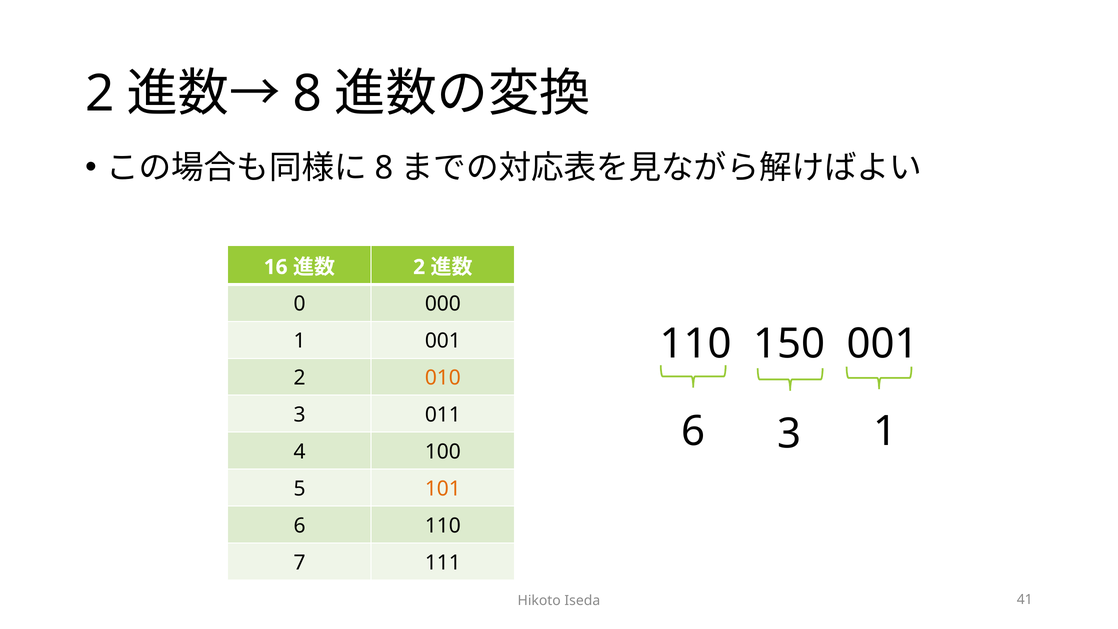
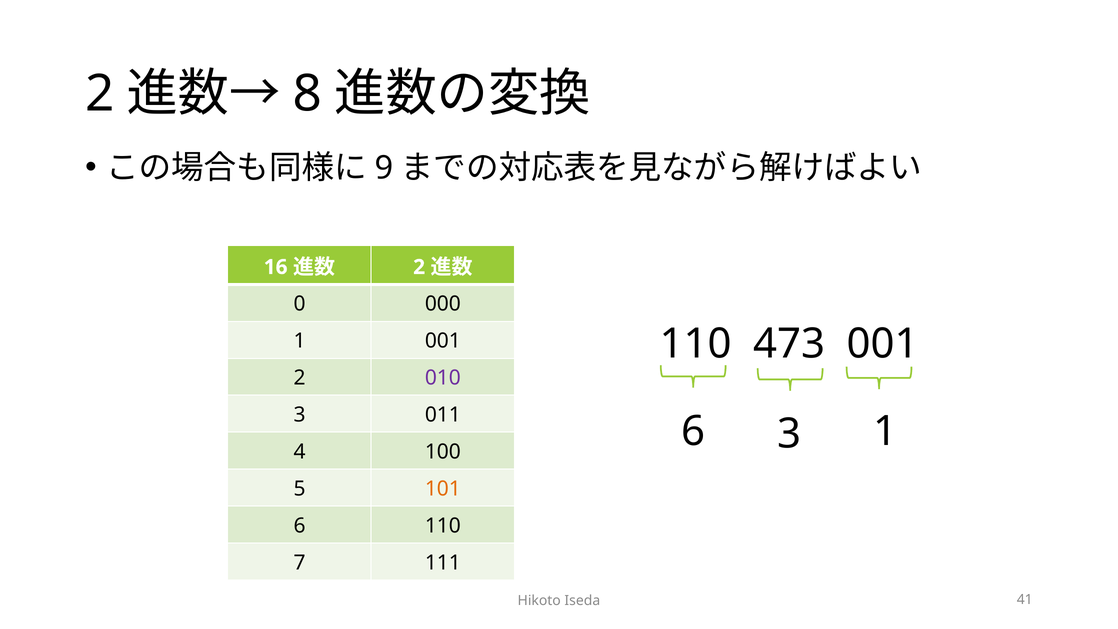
8: 8 -> 9 (384, 168)
150: 150 -> 473 (789, 344)
010 colour: orange -> purple (443, 378)
